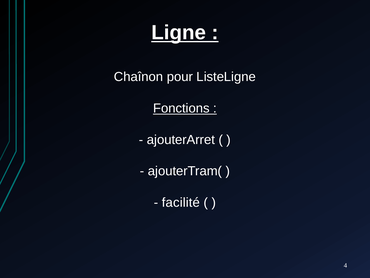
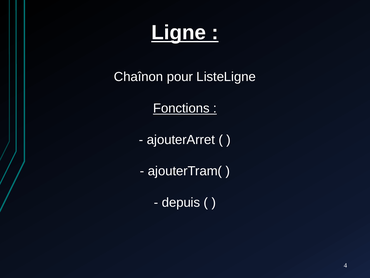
facilité: facilité -> depuis (181, 202)
